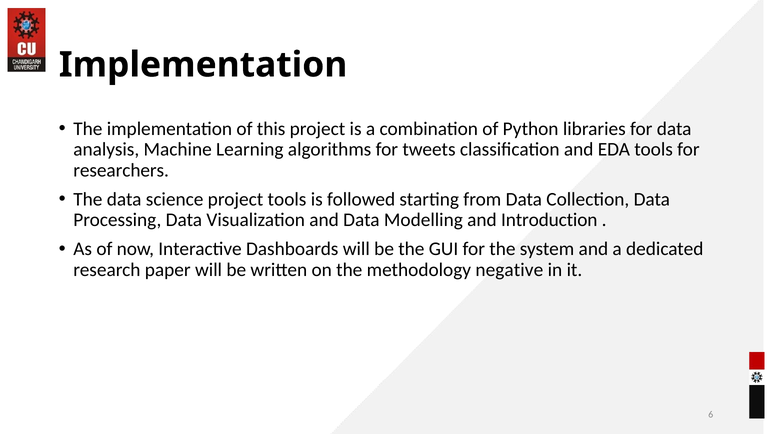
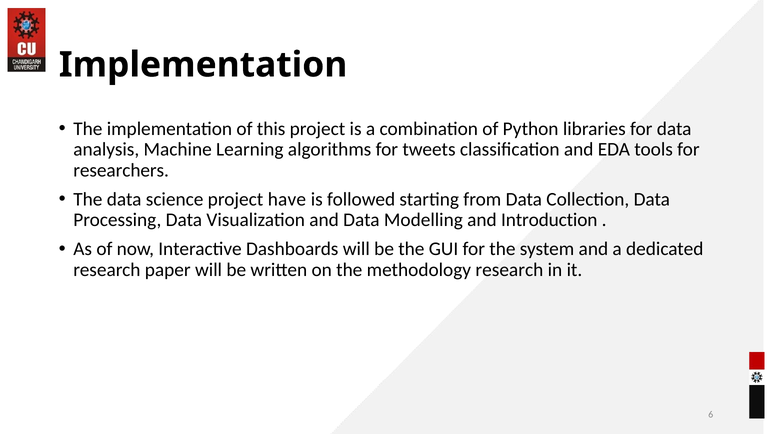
project tools: tools -> have (287, 199)
methodology negative: negative -> research (509, 270)
